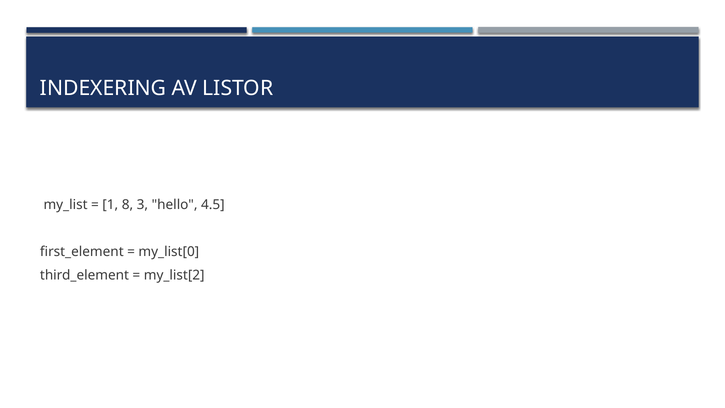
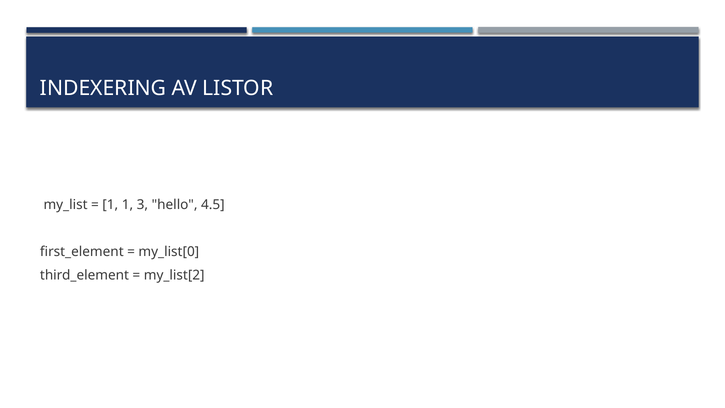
1 8: 8 -> 1 (127, 205)
